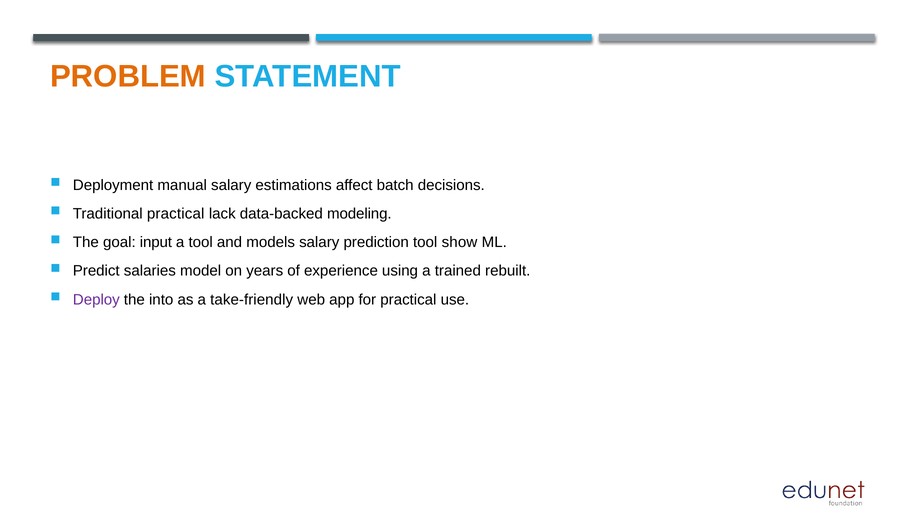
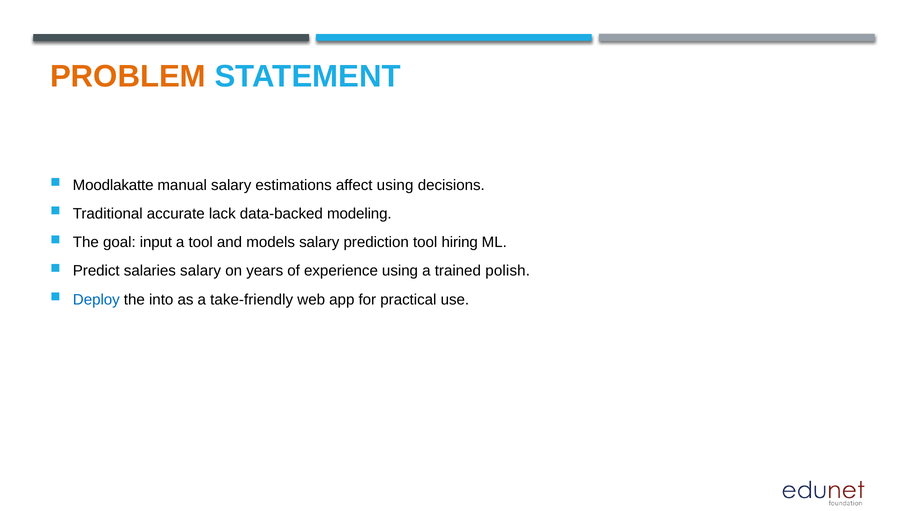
Deployment: Deployment -> Moodlakatte (113, 185)
affect batch: batch -> using (395, 185)
Traditional practical: practical -> accurate (176, 214)
show: show -> hiring (460, 242)
salaries model: model -> salary (201, 271)
rebuilt: rebuilt -> polish (508, 271)
Deploy colour: purple -> blue (96, 299)
